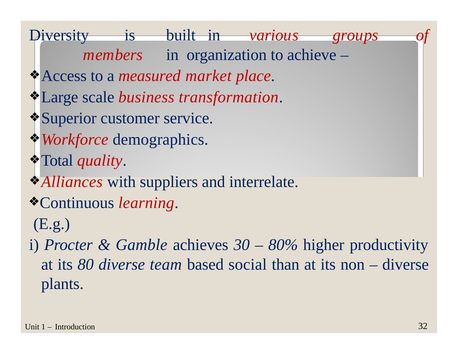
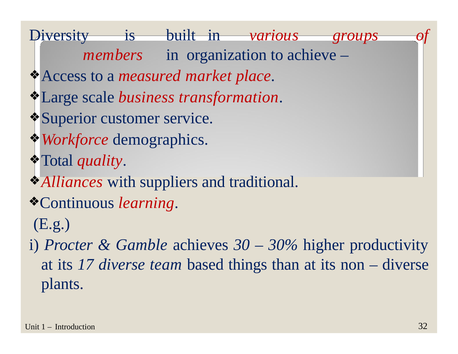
interrelate: interrelate -> traditional (264, 182)
80%: 80% -> 30% (283, 245)
80: 80 -> 17 (86, 264)
social: social -> things (248, 264)
